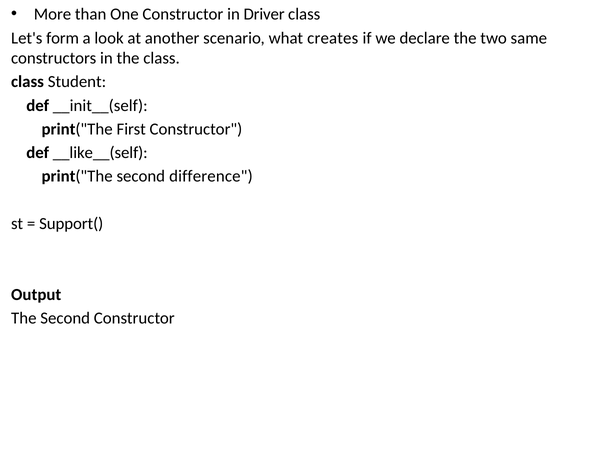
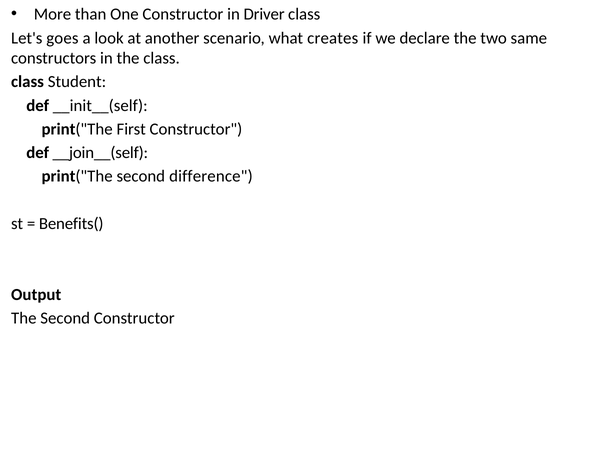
form: form -> goes (62, 38)
__like__(self: __like__(self -> __join__(self (100, 153)
Support(: Support( -> Benefits( (71, 223)
